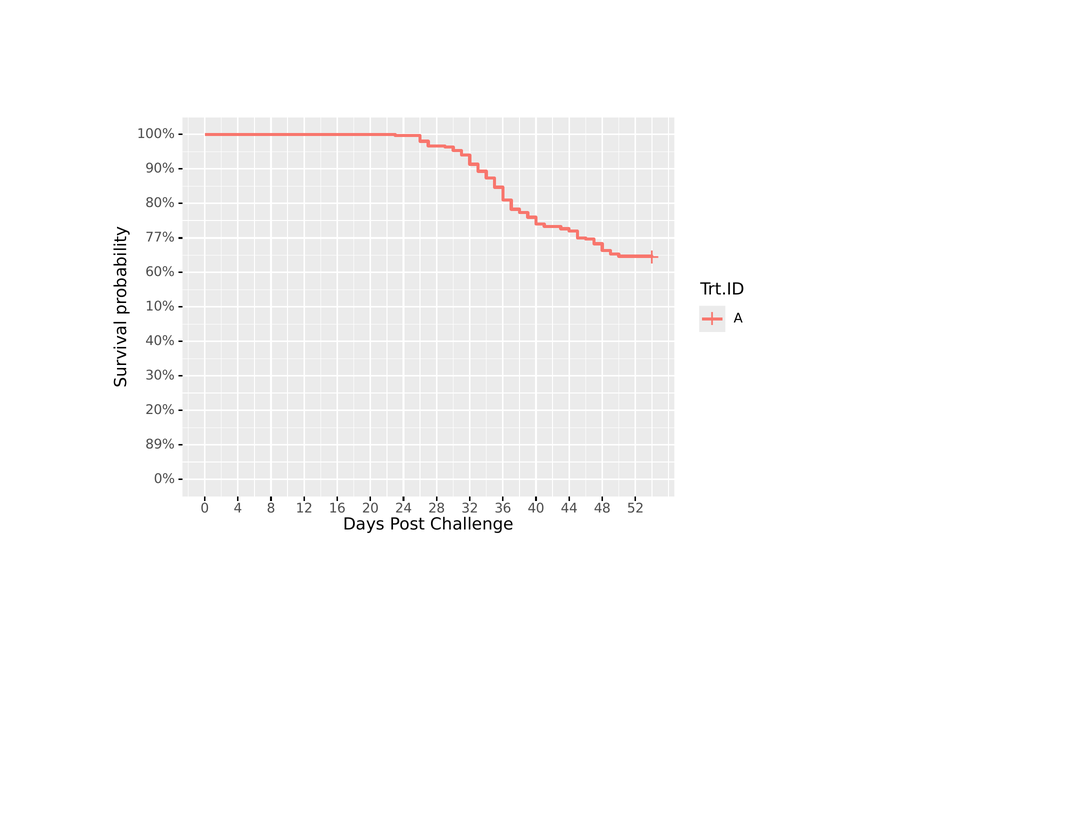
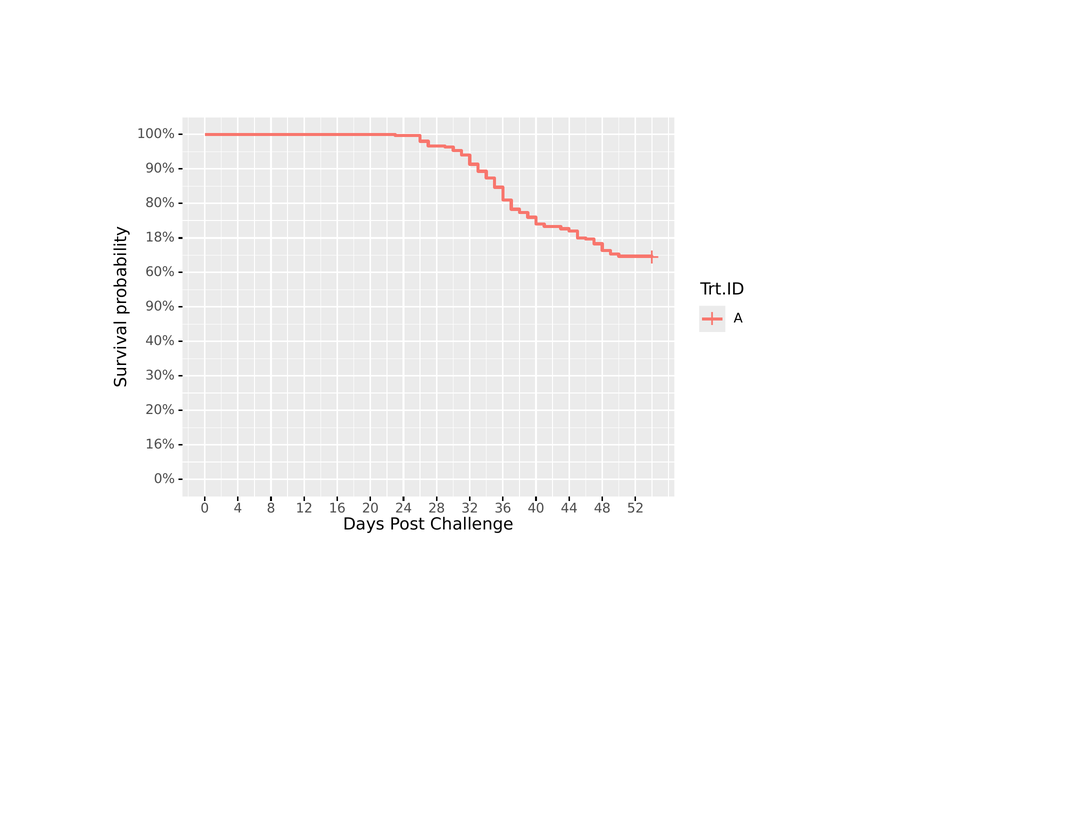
77%: 77% -> 18% (160, 237)
10%: 10% -> 90% (160, 306)
89%: 89% -> 16% (160, 444)
